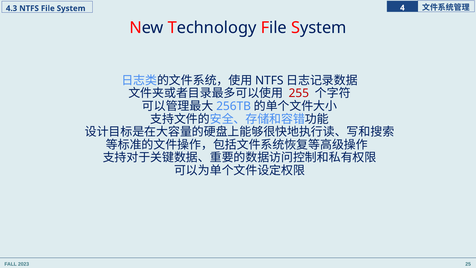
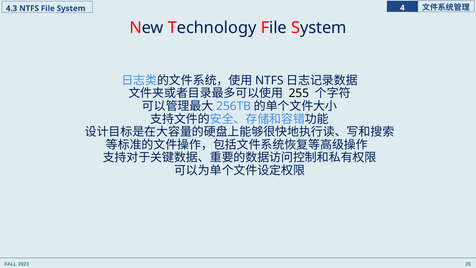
255 colour: red -> black (299, 93)
